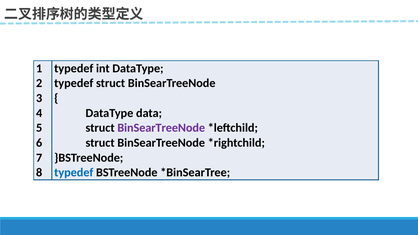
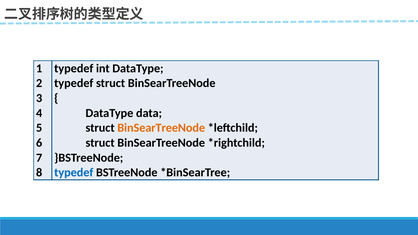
BinSearTreeNode colour: purple -> orange (161, 128)
